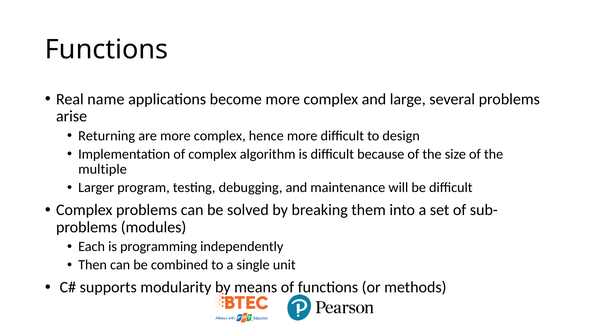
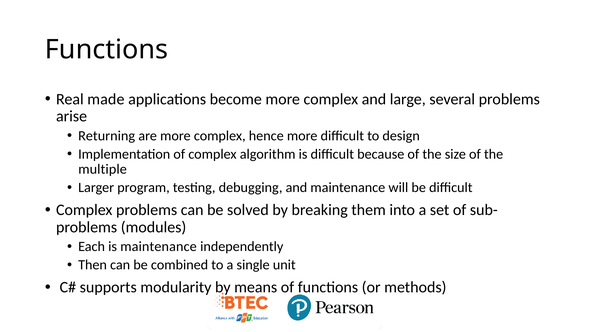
name: name -> made (106, 99)
is programming: programming -> maintenance (159, 247)
